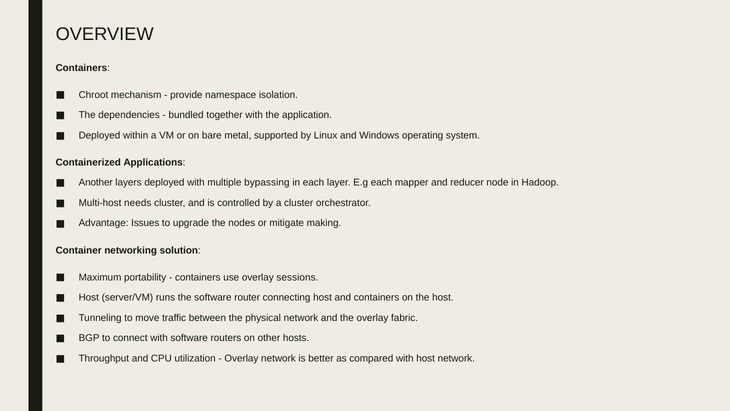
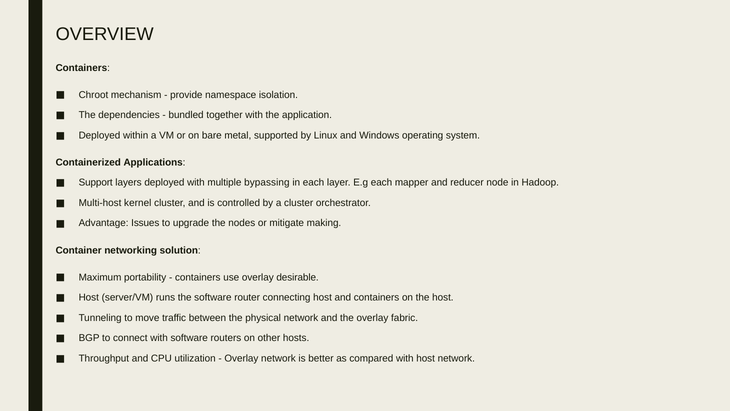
Another: Another -> Support (96, 182)
needs: needs -> kernel (138, 203)
sessions: sessions -> desirable (298, 277)
